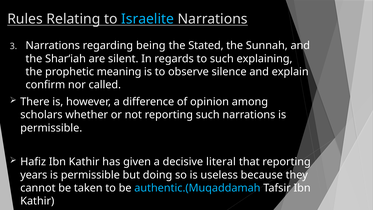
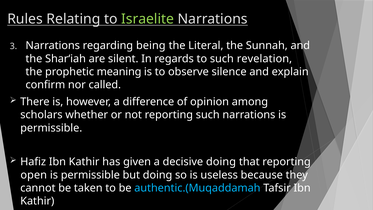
Israelite colour: light blue -> light green (148, 19)
Stated: Stated -> Literal (206, 46)
explaining: explaining -> revelation (264, 59)
decisive literal: literal -> doing (221, 162)
years: years -> open (34, 175)
